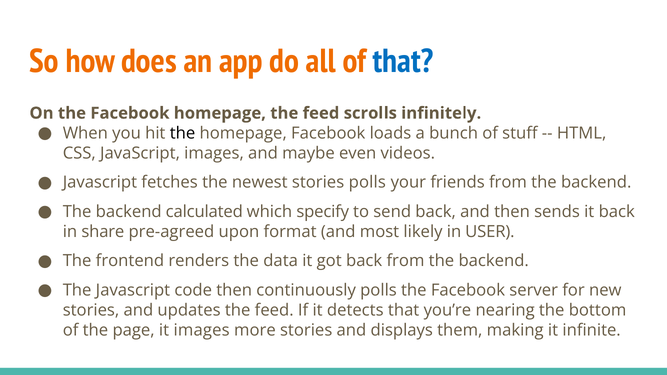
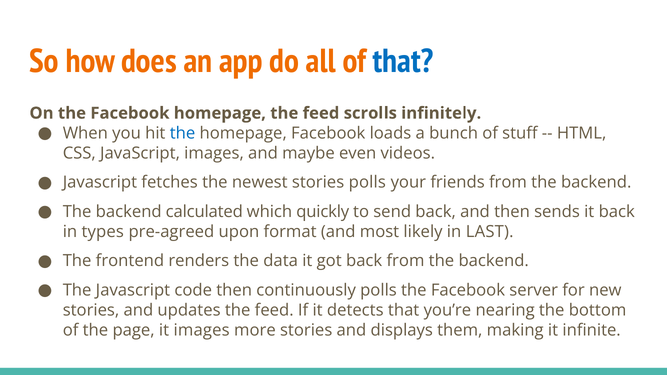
the colour: black -> blue (183, 133)
specify: specify -> quickly (323, 212)
share: share -> types (103, 232)
USER: USER -> LAST (490, 232)
